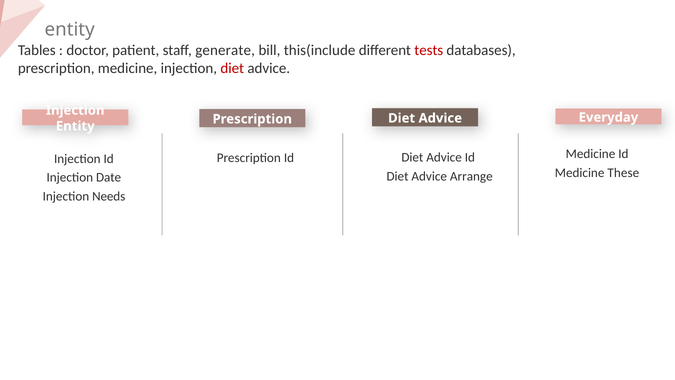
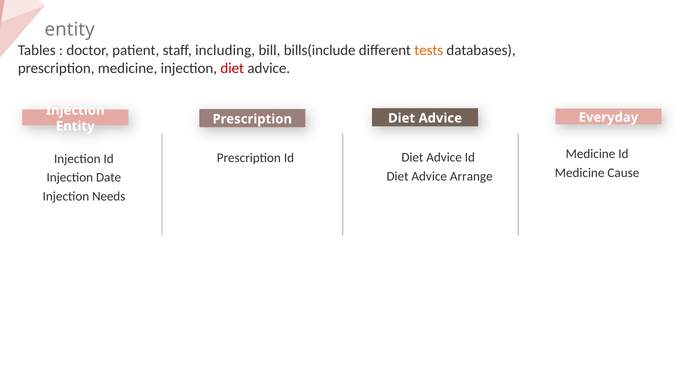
generate: generate -> including (225, 50)
this(include: this(include -> bills(include (320, 50)
tests colour: red -> orange (429, 50)
These: These -> Cause (623, 173)
